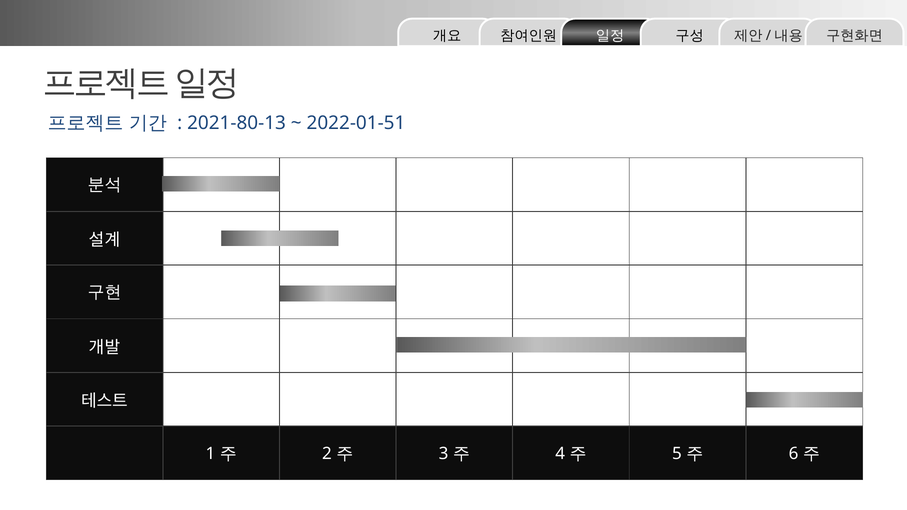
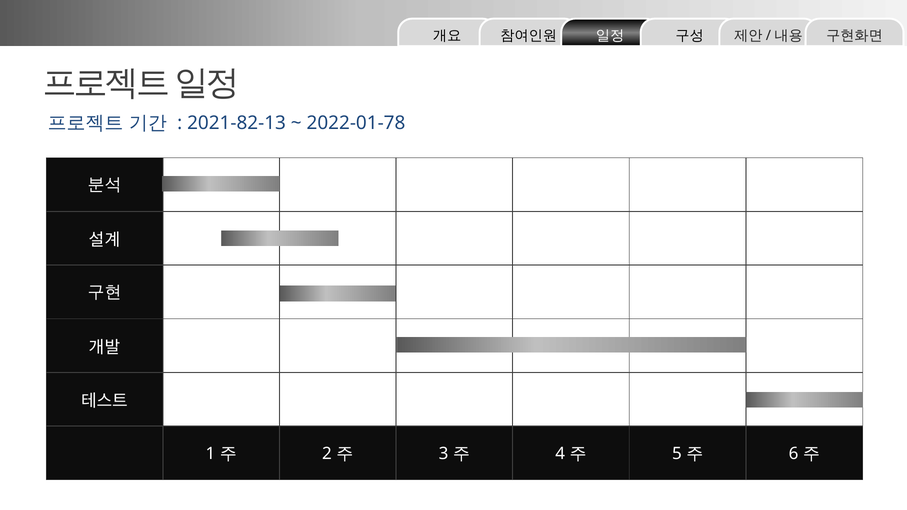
2021-80-13: 2021-80-13 -> 2021-82-13 (237, 123)
2022-01-51: 2022-01-51 -> 2022-01-78 (356, 123)
